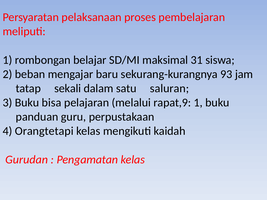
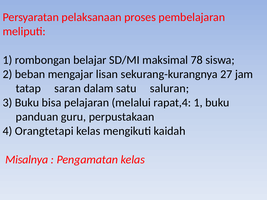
31: 31 -> 78 (197, 60)
baru: baru -> lisan (107, 74)
93: 93 -> 27 (226, 74)
sekali: sekali -> saran (68, 88)
rapat,9: rapat,9 -> rapat,4 (172, 103)
Gurudan: Gurudan -> Misalnya (27, 160)
